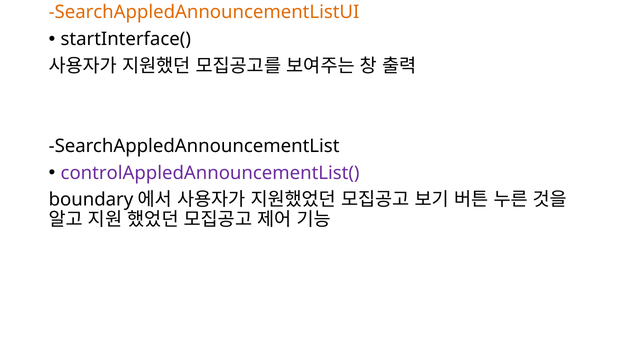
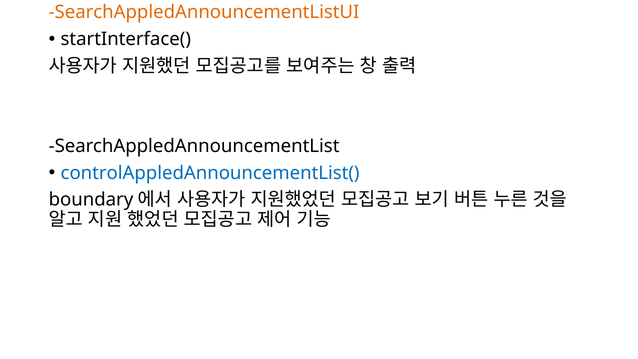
controlAppledAnnouncementList( colour: purple -> blue (210, 173)
